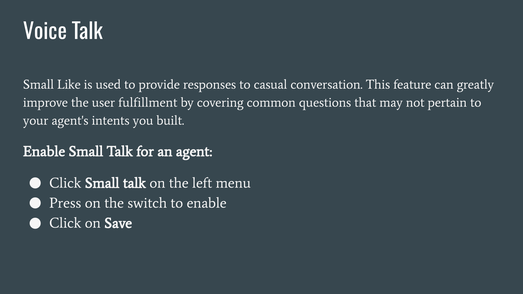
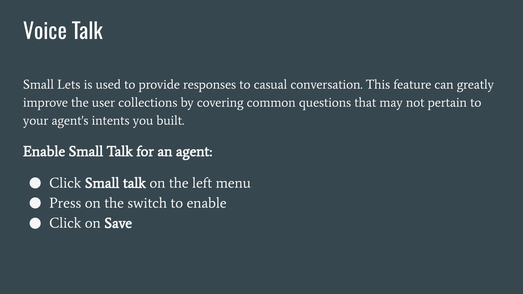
Like: Like -> Lets (69, 84)
fulfillment: fulfillment -> collections (148, 102)
